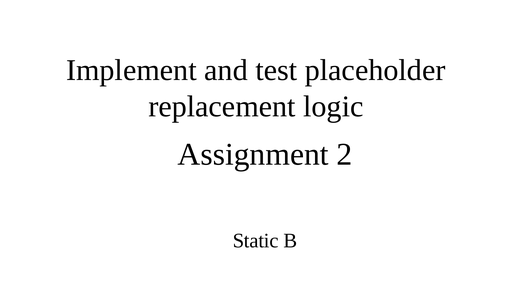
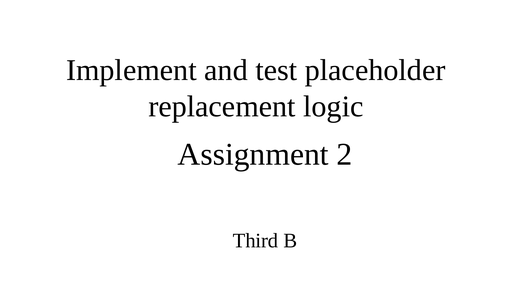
Static: Static -> Third (256, 241)
